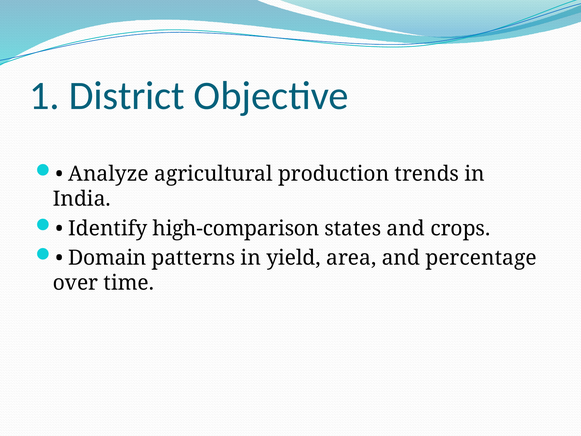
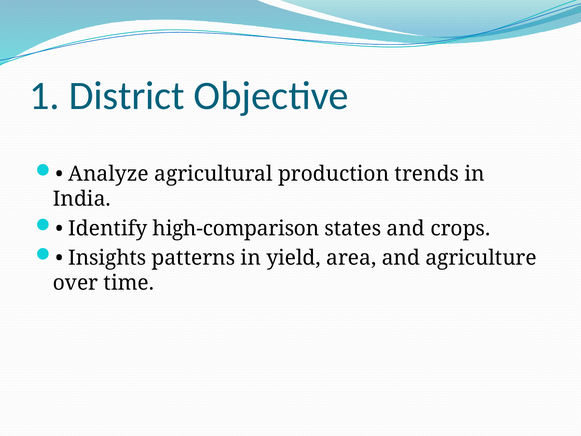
Domain: Domain -> Insights (107, 258)
percentage: percentage -> agriculture (481, 258)
